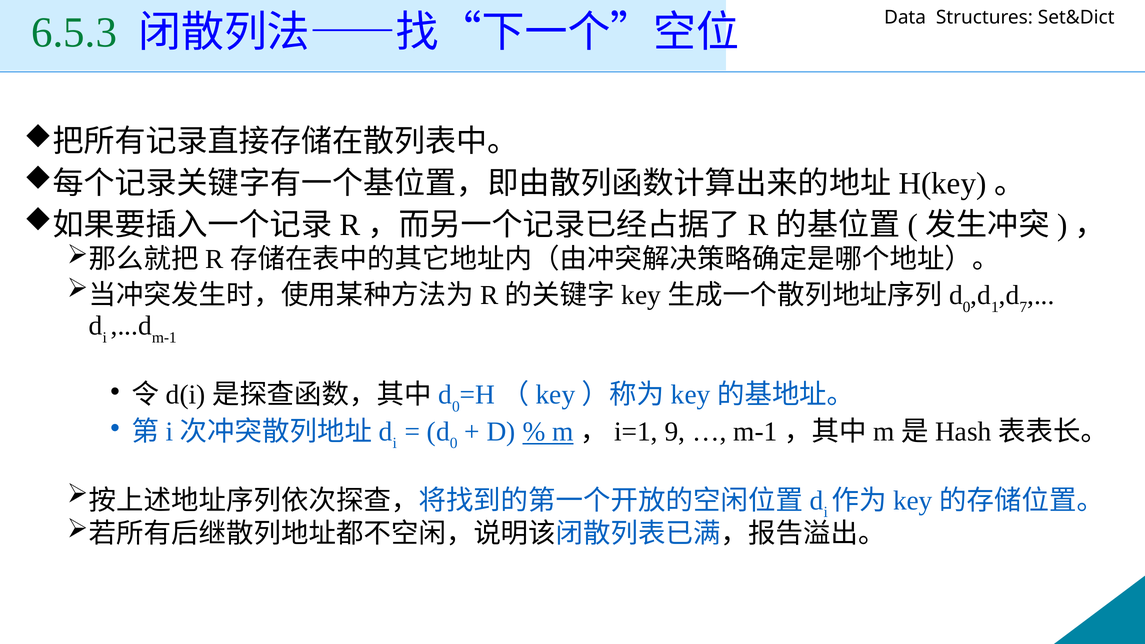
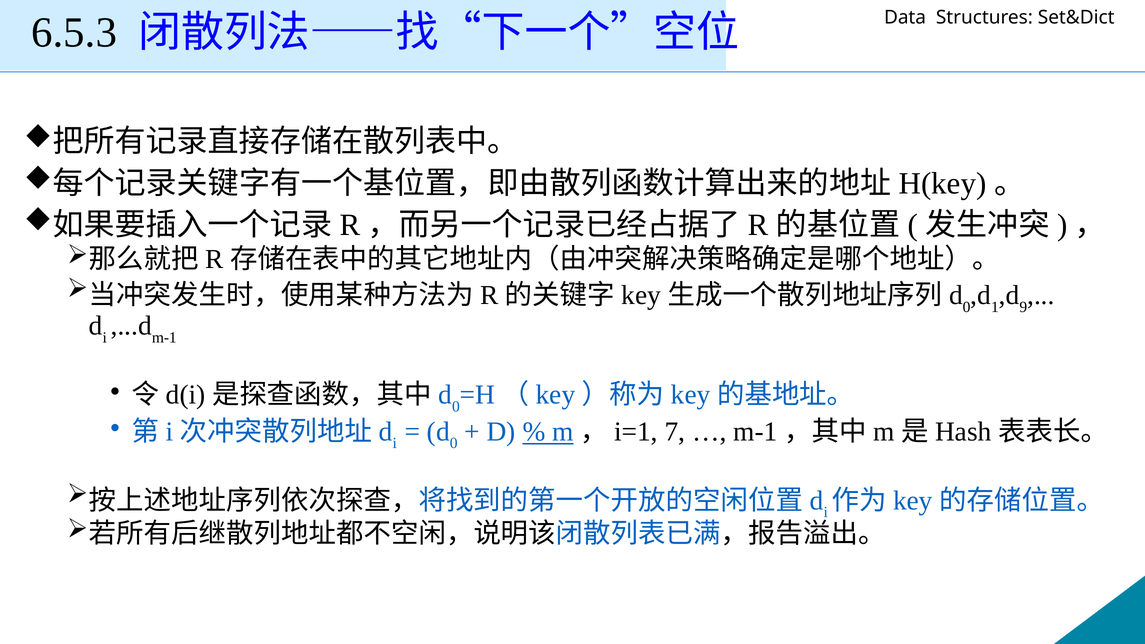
6.5.3 colour: green -> black (74, 32)
7: 7 -> 9 (1023, 307)
9: 9 -> 7 (675, 432)
